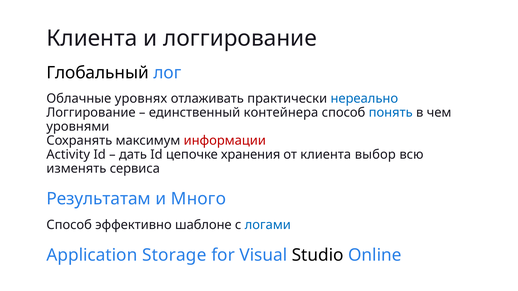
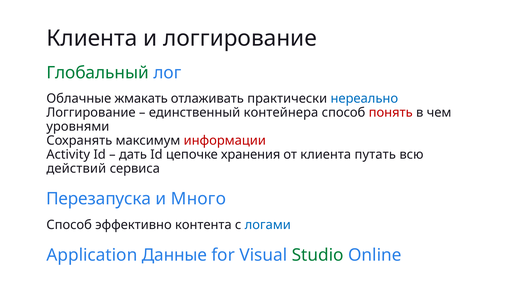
Глобальный colour: black -> green (98, 73)
уровнях: уровнях -> жмакать (141, 99)
понять colour: blue -> red (391, 113)
выбор: выбор -> путать (375, 155)
изменять: изменять -> действий (76, 169)
Результатам: Результатам -> Перезапуска (99, 199)
шаблоне: шаблоне -> контента (203, 225)
Storage: Storage -> Данные (174, 255)
Studio colour: black -> green (318, 255)
